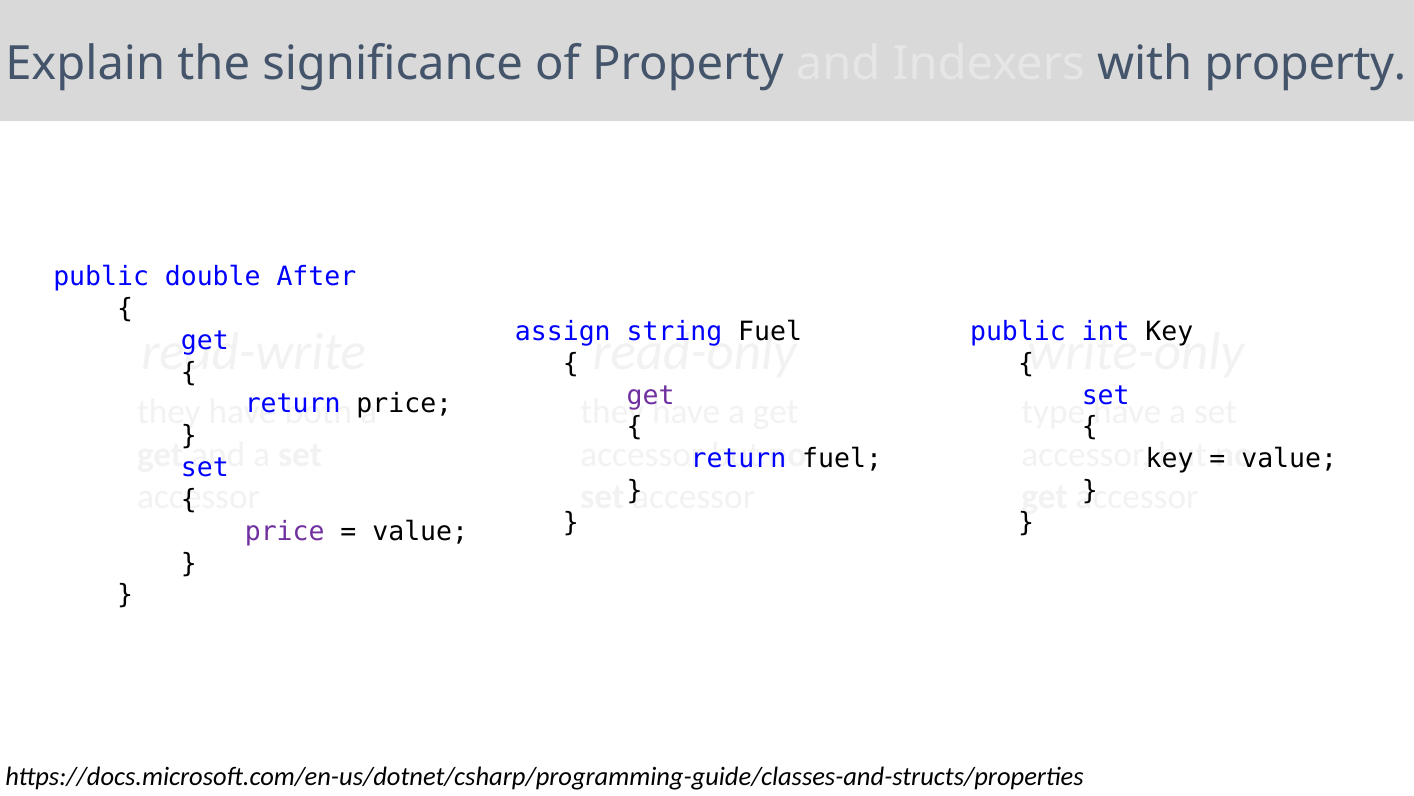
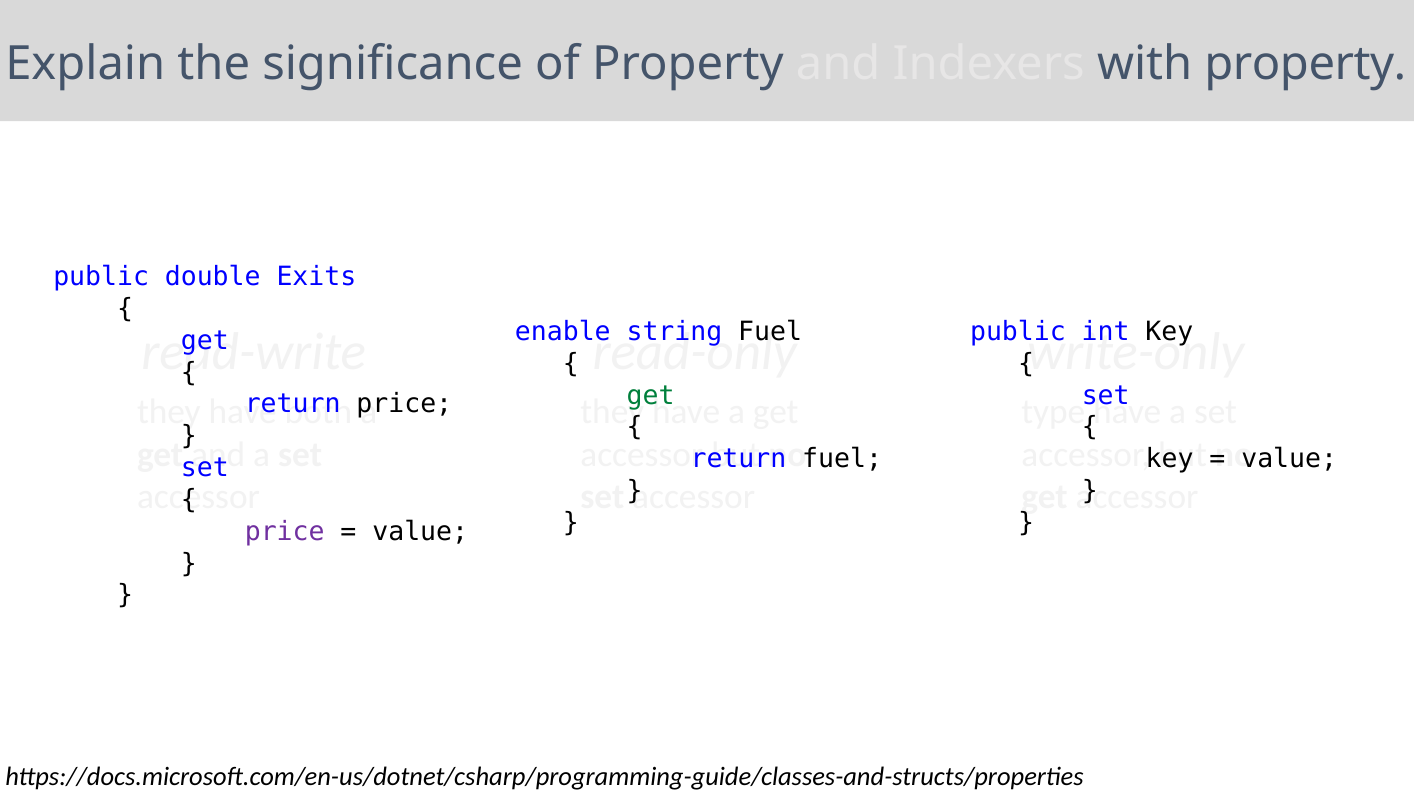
After: After -> Exits (316, 277)
assign: assign -> enable (563, 331)
get colour: purple -> green (651, 395)
